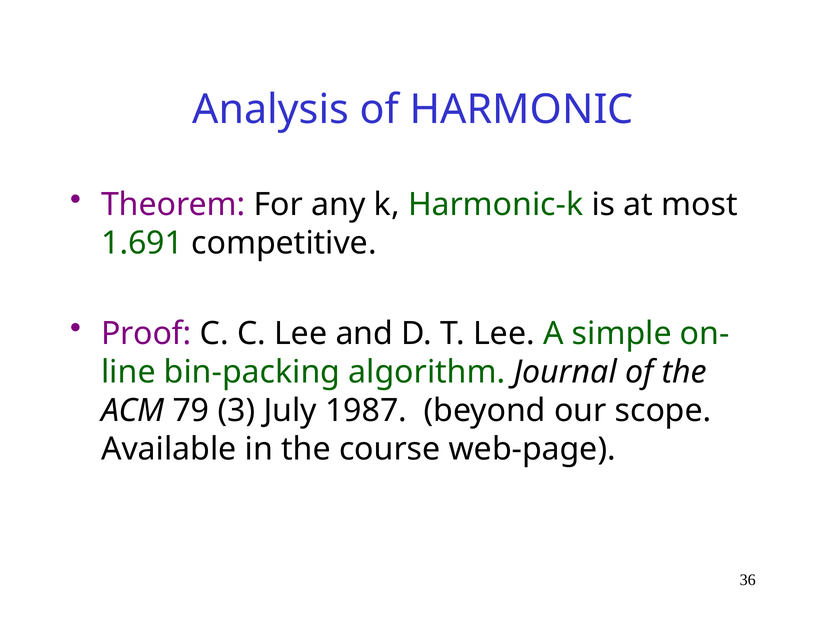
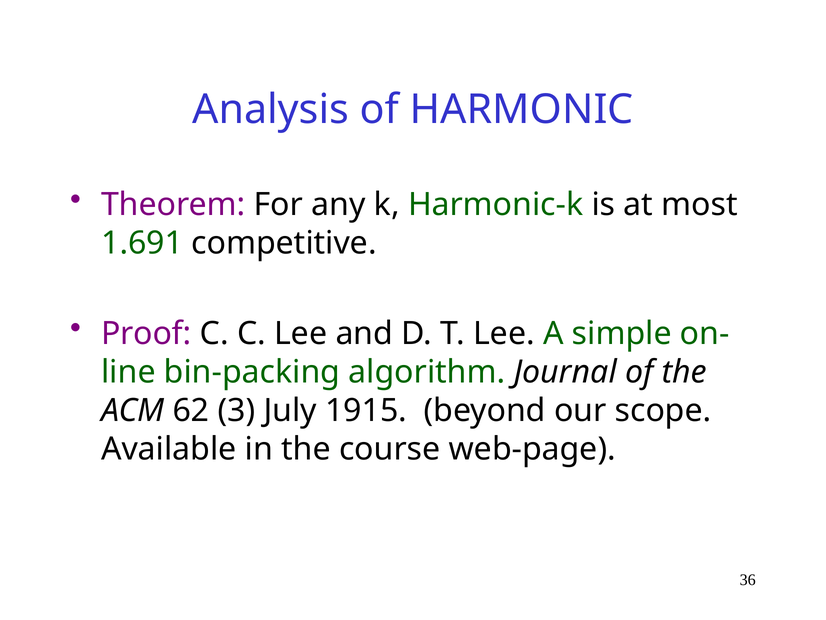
79: 79 -> 62 (191, 410)
1987: 1987 -> 1915 (366, 410)
